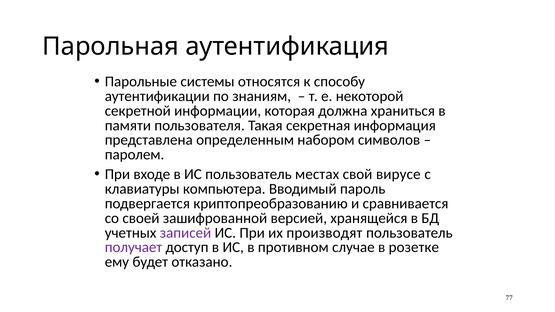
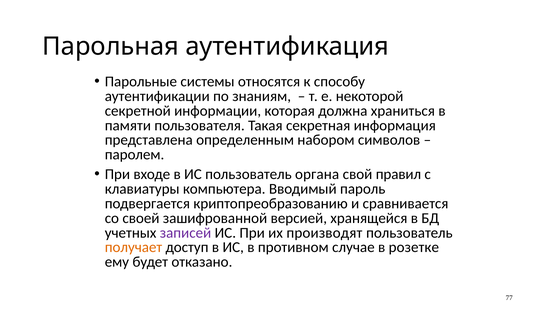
местах: местах -> органа (317, 174)
вирусе: вирусе -> правил (398, 174)
получает colour: purple -> orange (133, 247)
